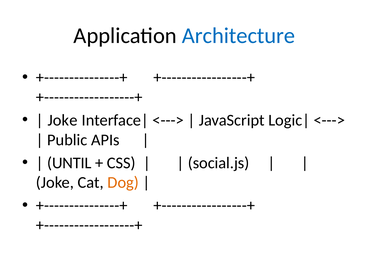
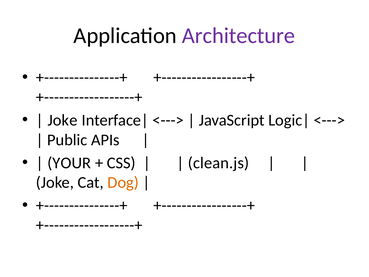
Architecture colour: blue -> purple (239, 36)
UNTIL: UNTIL -> YOUR (69, 163)
social.js: social.js -> clean.js (218, 163)
